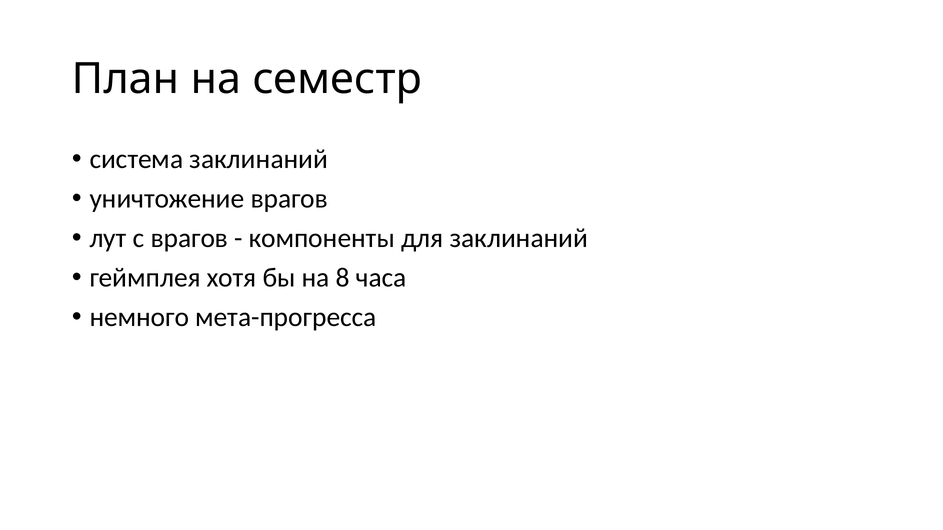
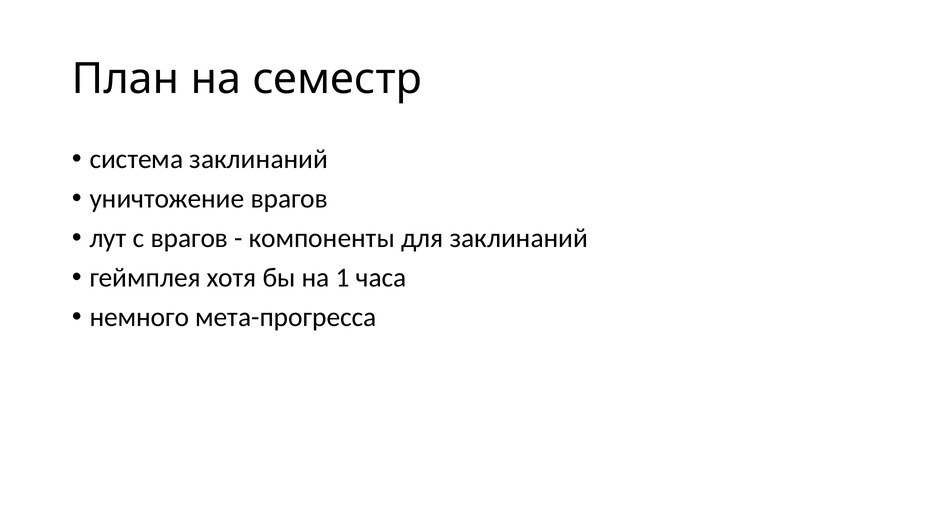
8: 8 -> 1 (343, 278)
